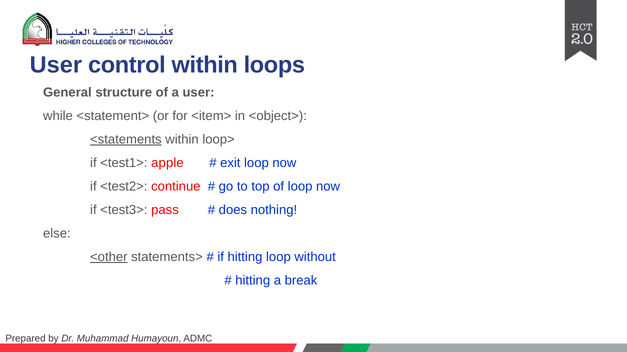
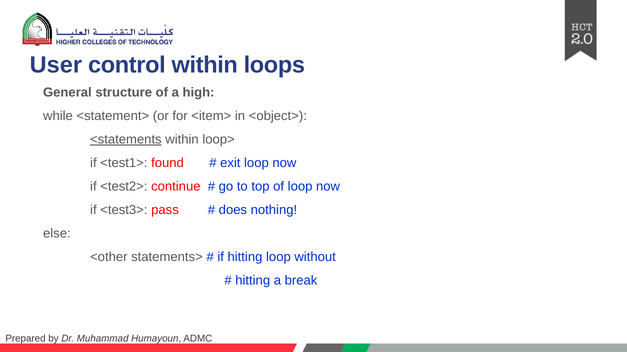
a user: user -> high (198, 93)
apple: apple -> found (168, 163)
<other underline: present -> none (109, 257)
